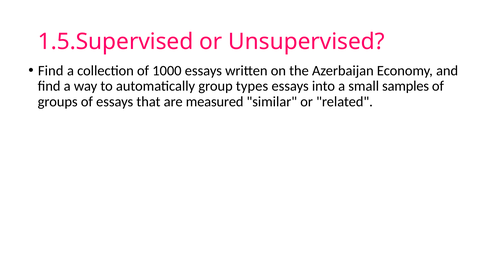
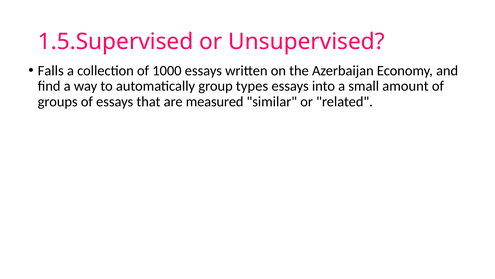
Find: Find -> Falls (51, 70)
samples: samples -> amount (405, 86)
